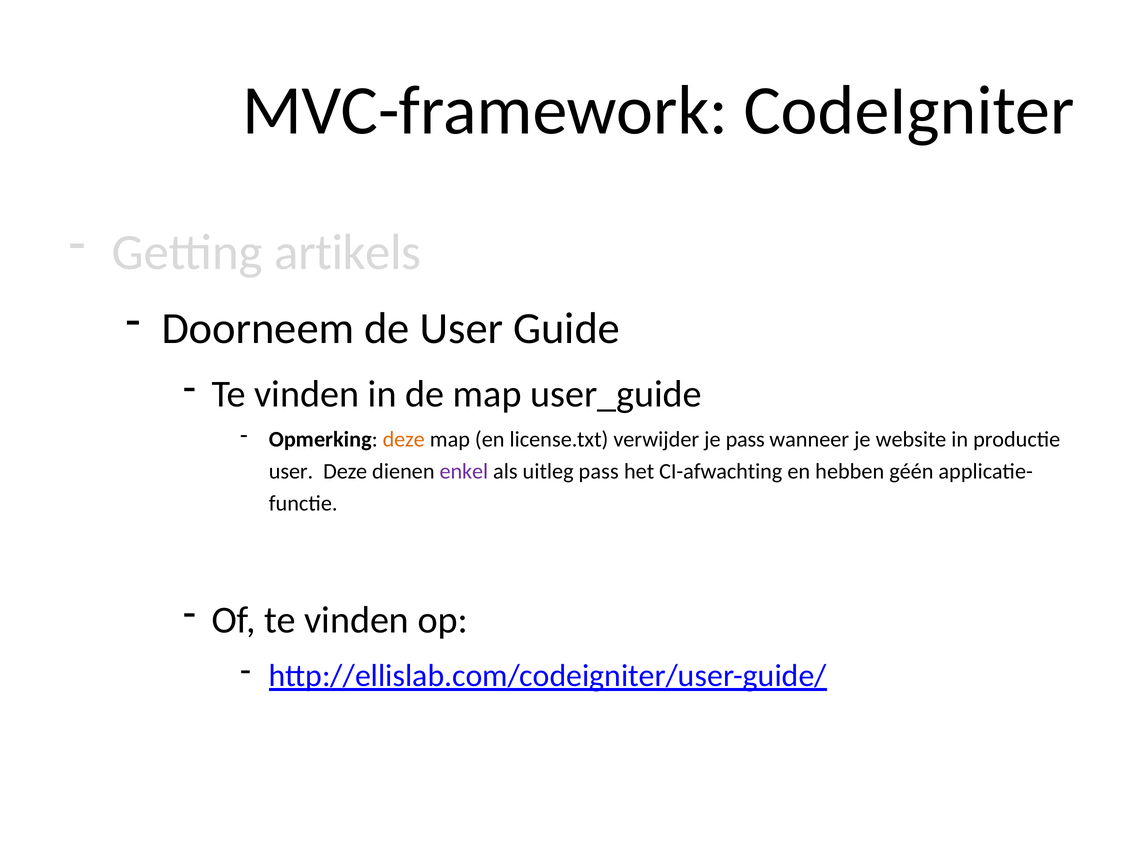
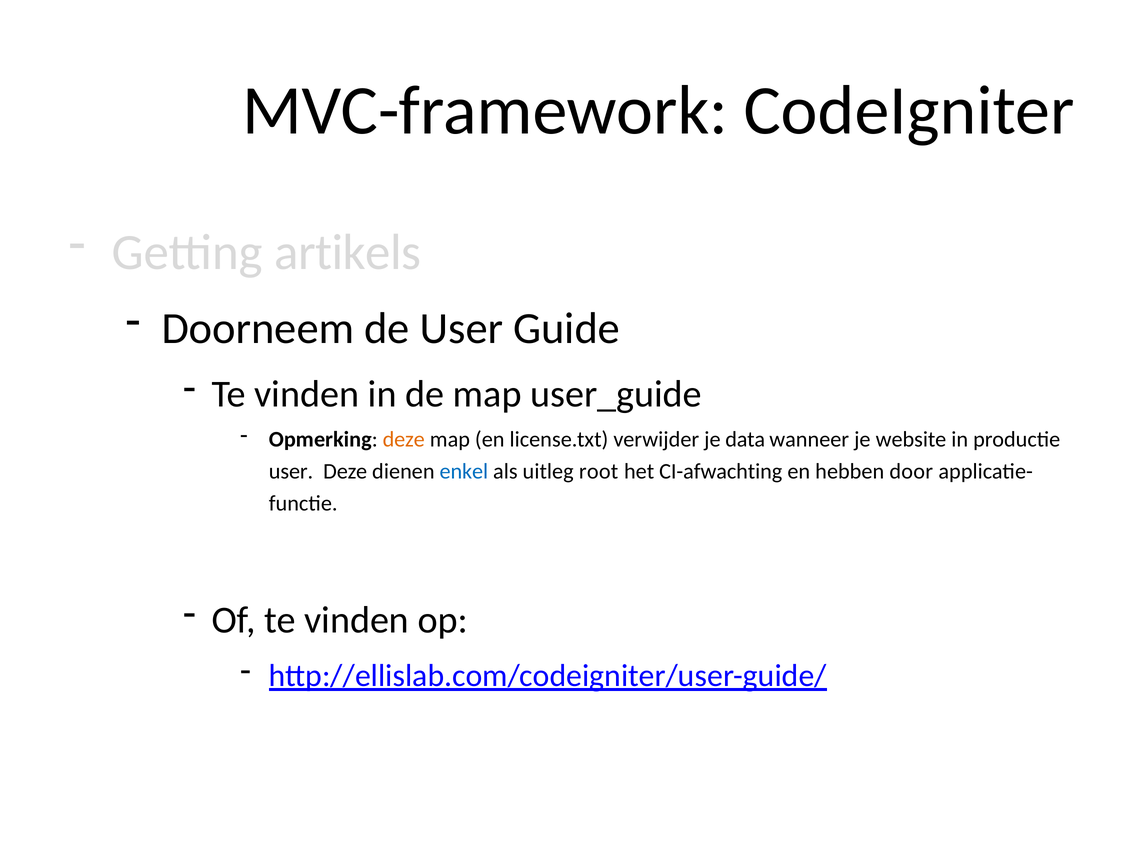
je pass: pass -> data (745, 439)
enkel colour: purple -> blue (464, 471)
uitleg pass: pass -> root (599, 471)
géén: géén -> door (911, 471)
